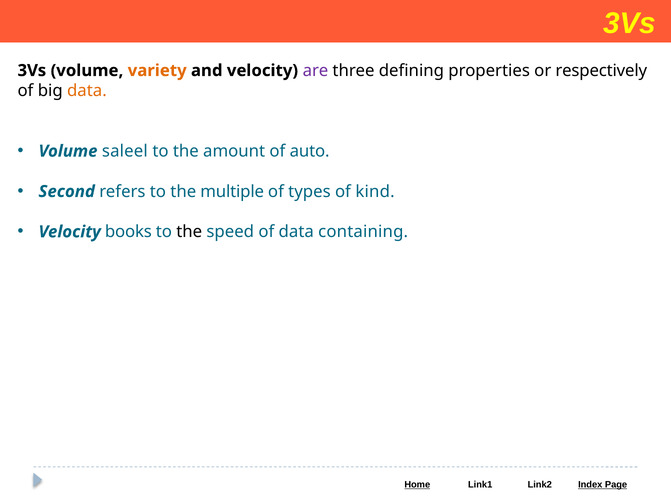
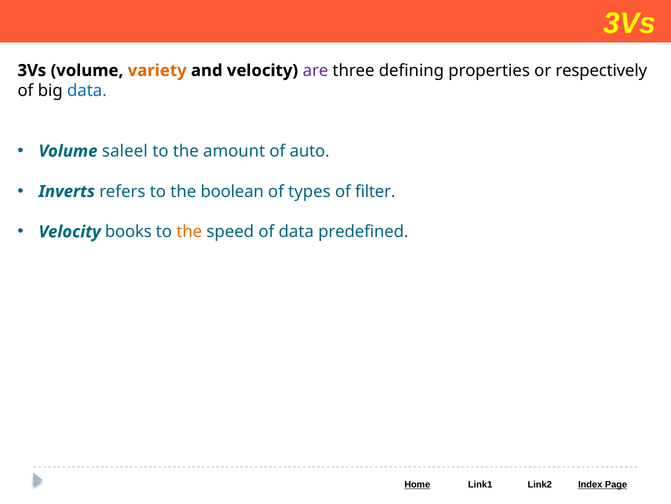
data colour: orange -> blue (87, 91)
Second: Second -> Inverts (67, 191)
multiple: multiple -> boolean (232, 191)
kind: kind -> filter (375, 191)
the colour: black -> orange (189, 231)
containing: containing -> predefined (363, 231)
